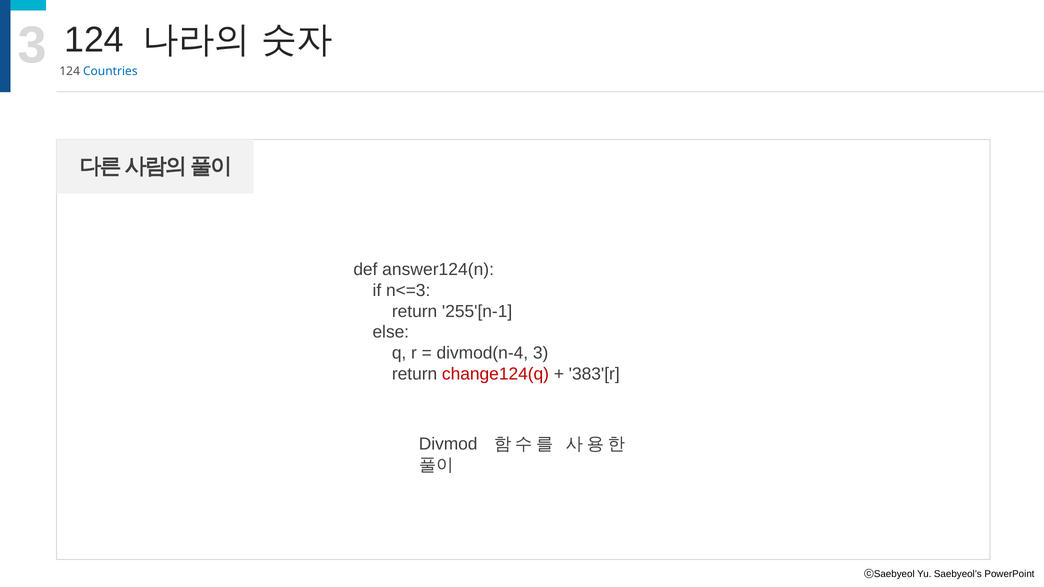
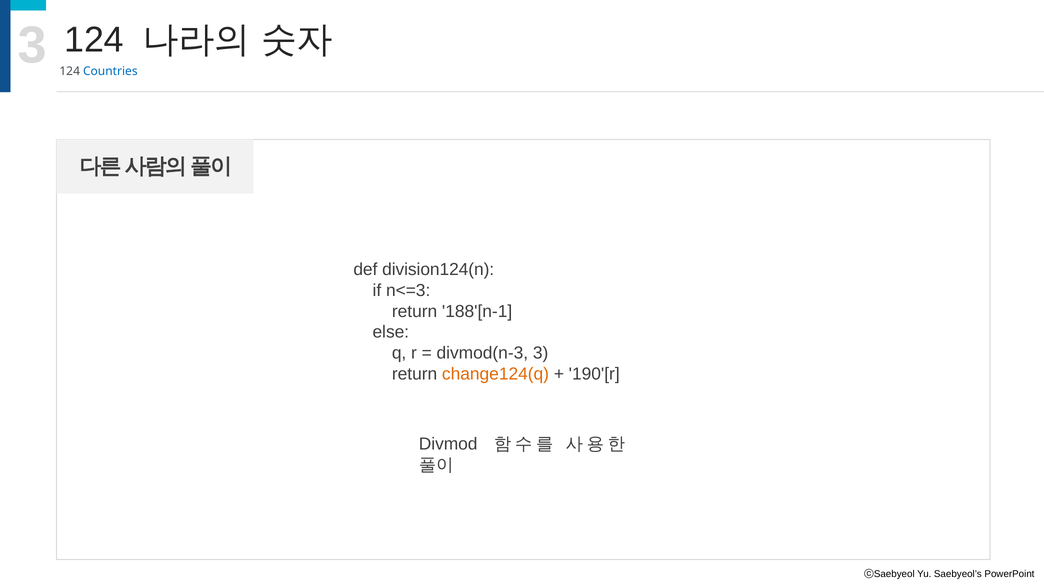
answer124(n: answer124(n -> division124(n (438, 270)
255'[n-1: 255'[n-1 -> 188'[n-1 (477, 311)
divmod(n-4: divmod(n-4 -> divmod(n-3 (482, 353)
change124(q colour: red -> orange (496, 374)
383'[r: 383'[r -> 190'[r (594, 374)
